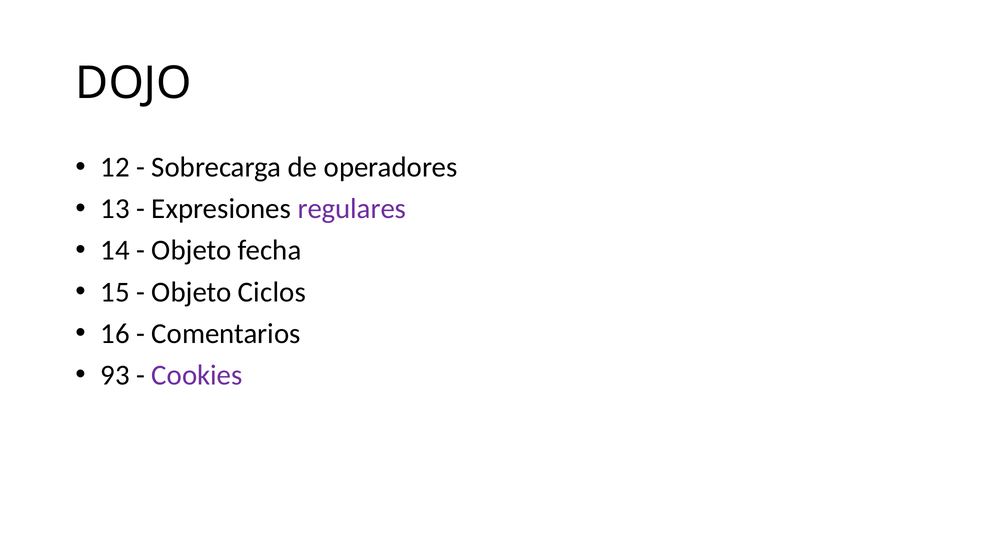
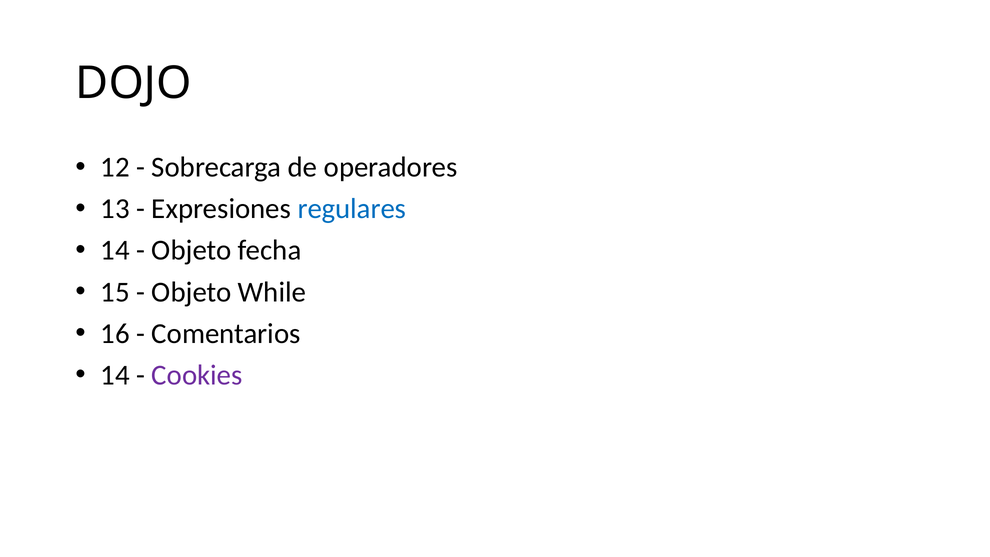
regulares colour: purple -> blue (352, 209)
Ciclos: Ciclos -> While (272, 292)
93: 93 -> 14 (115, 375)
